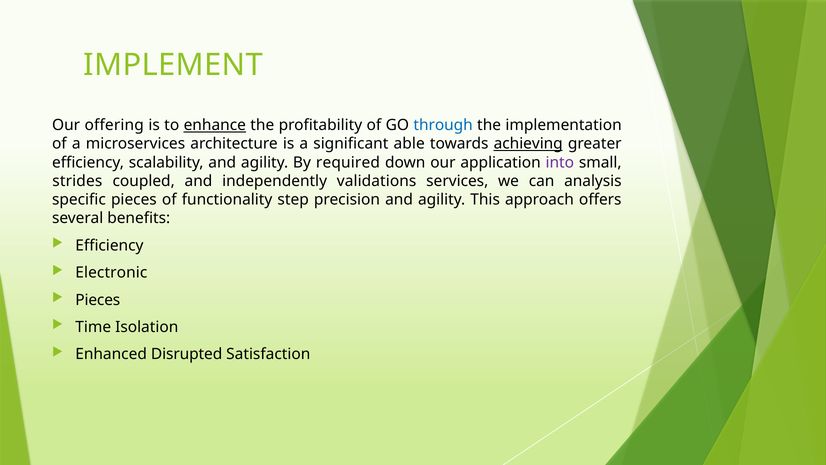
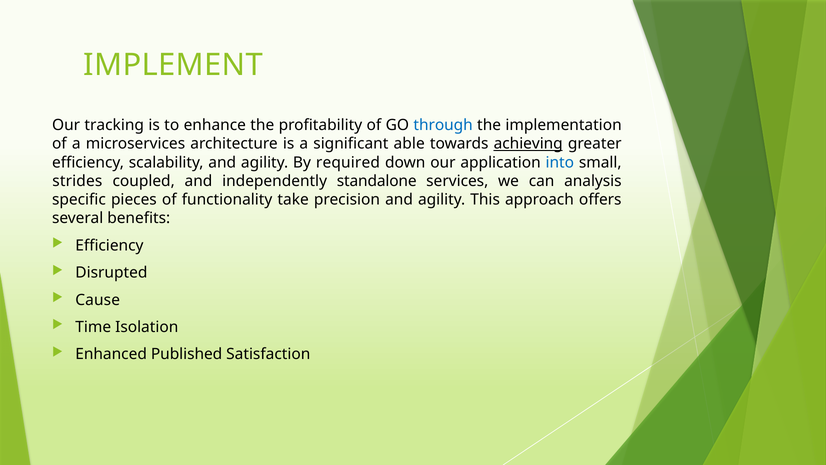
offering: offering -> tracking (114, 125)
enhance underline: present -> none (215, 125)
into colour: purple -> blue (560, 162)
validations: validations -> standalone (377, 181)
step: step -> take (293, 199)
Electronic: Electronic -> Disrupted (111, 272)
Pieces: Pieces -> Cause (98, 300)
Disrupted: Disrupted -> Published (187, 354)
